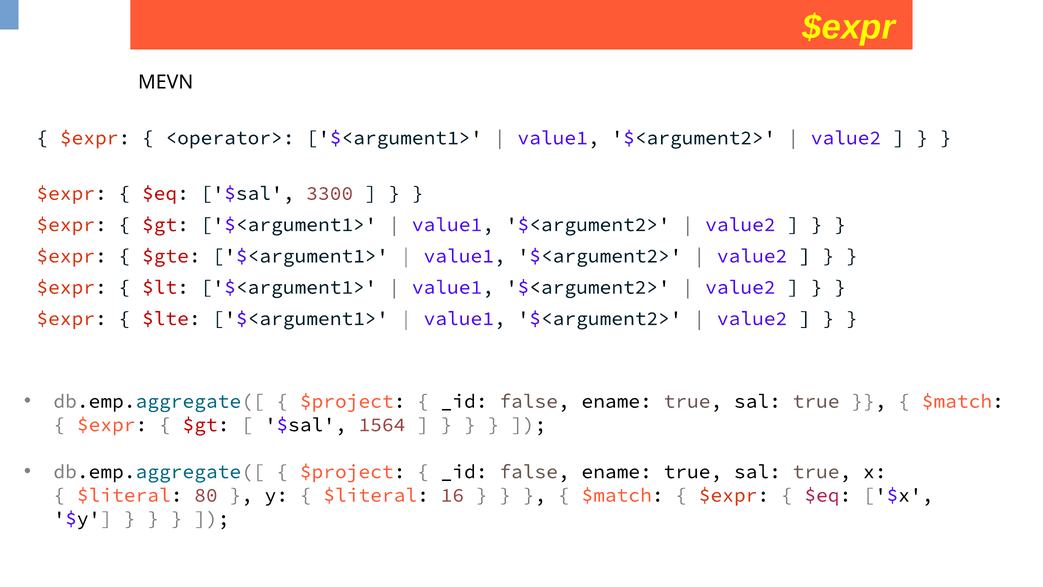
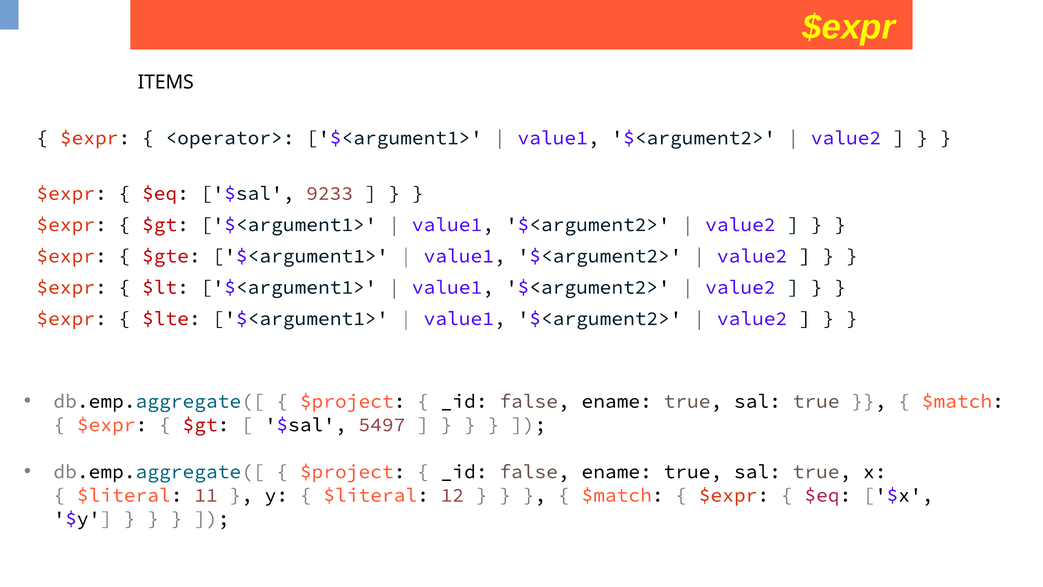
MEVN: MEVN -> ITEMS (166, 82)
3300: 3300 -> 9233 (330, 193)
1564: 1564 -> 5497 (382, 425)
80: 80 -> 11 (206, 495)
16: 16 -> 12 (452, 495)
